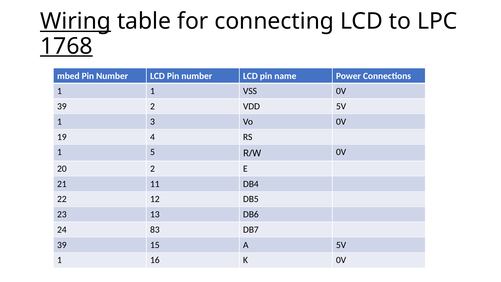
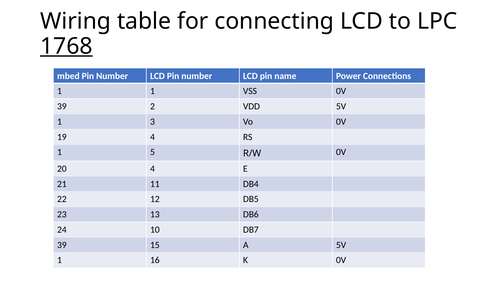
Wiring underline: present -> none (76, 21)
20 2: 2 -> 4 (152, 169)
83: 83 -> 10 (155, 230)
